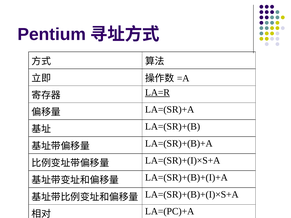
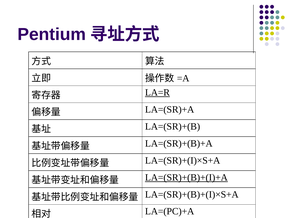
LA=(SR)+(B)+(I)+A underline: none -> present (186, 178)
